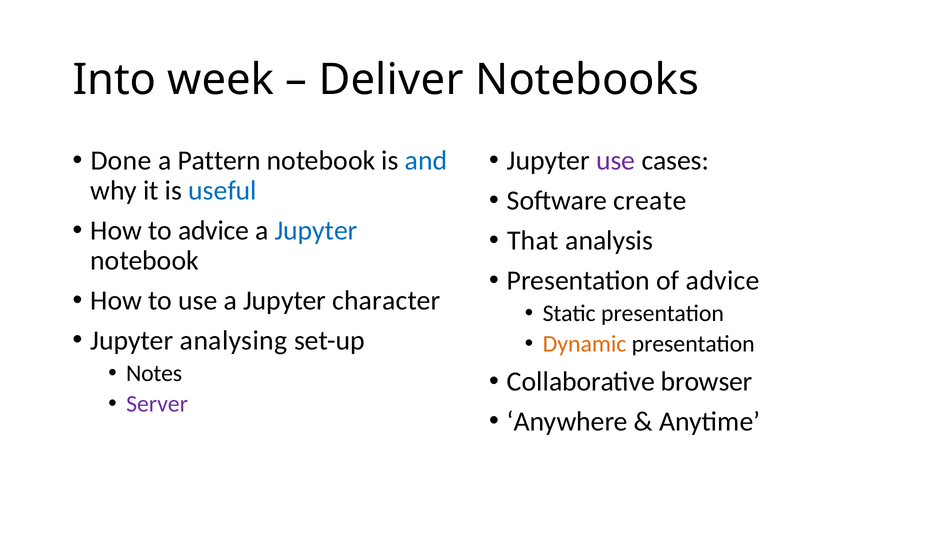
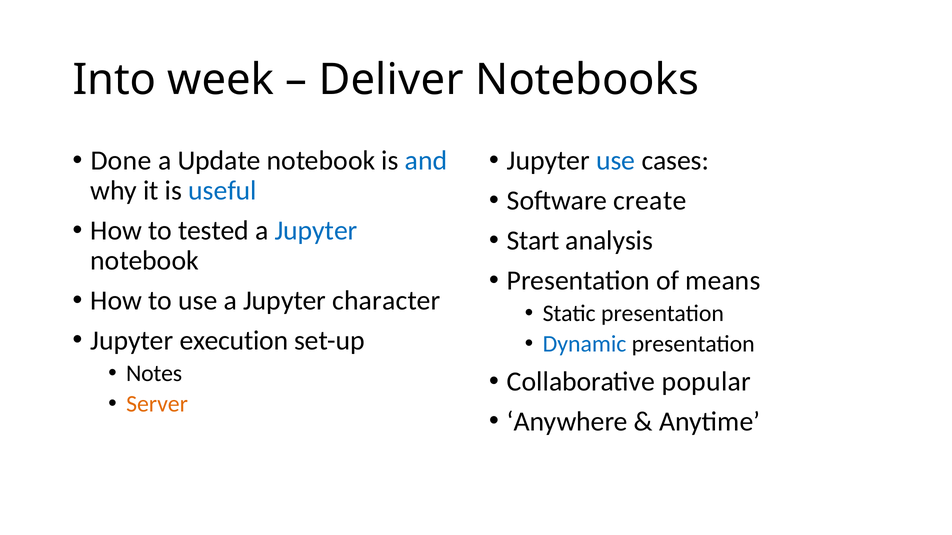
Pattern: Pattern -> Update (219, 161)
use colour: purple -> blue (616, 161)
to advice: advice -> tested (214, 231)
That: That -> Start (533, 241)
of advice: advice -> means (723, 281)
analysing: analysing -> execution (234, 341)
Dynamic colour: orange -> blue (585, 344)
browser: browser -> popular (706, 382)
Server colour: purple -> orange (157, 404)
